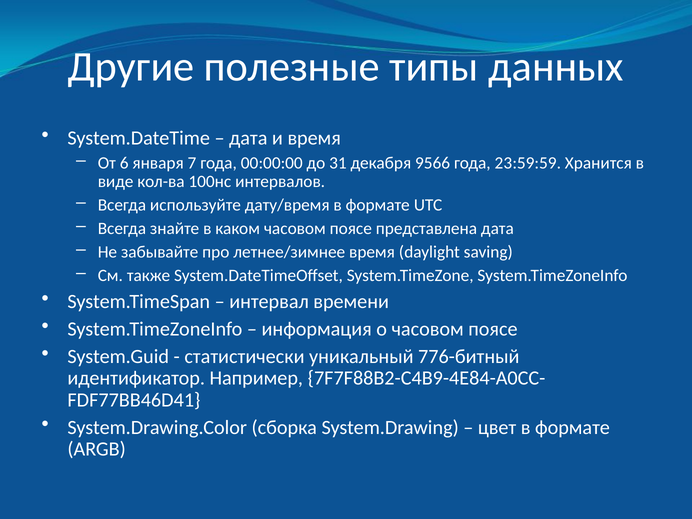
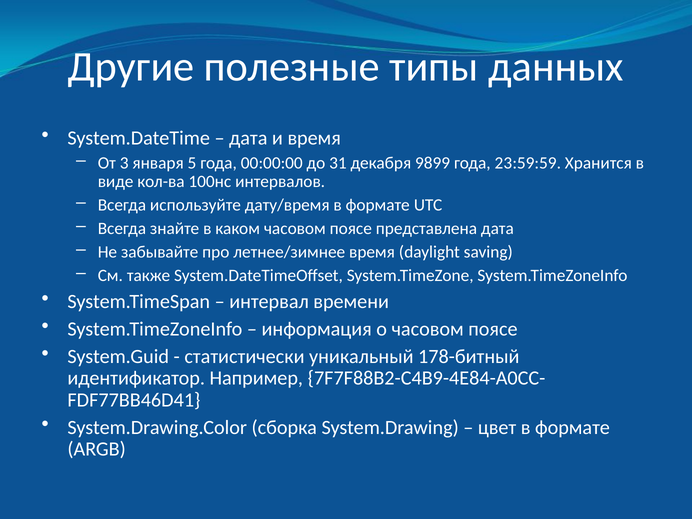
6: 6 -> 3 (124, 163)
7: 7 -> 5 (192, 163)
9566: 9566 -> 9899 (433, 163)
776-битный: 776-битный -> 178-битный (469, 356)
